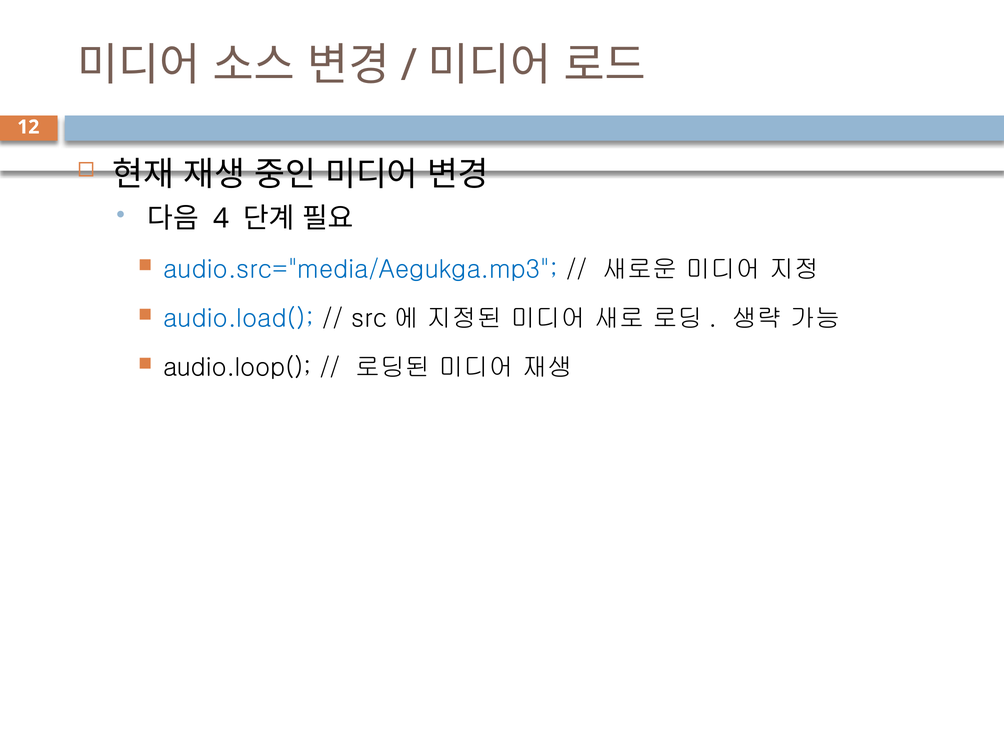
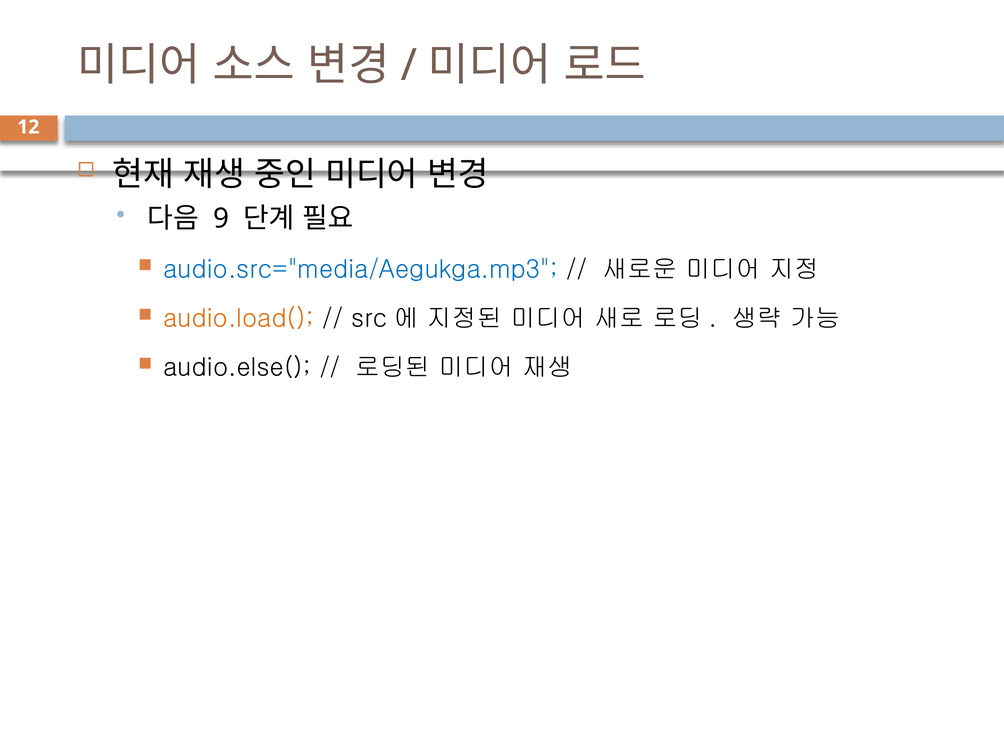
4: 4 -> 9 (221, 219)
audio.load( colour: blue -> orange (239, 318)
audio.loop(: audio.loop( -> audio.else( (237, 367)
